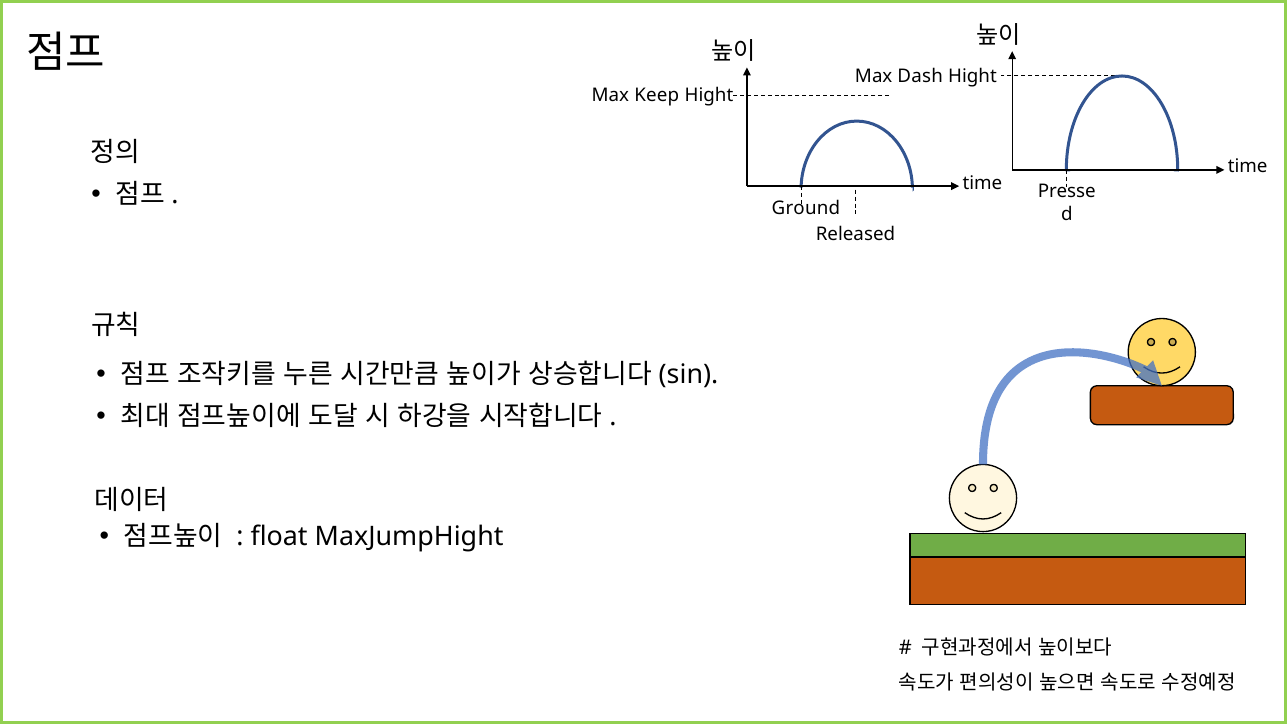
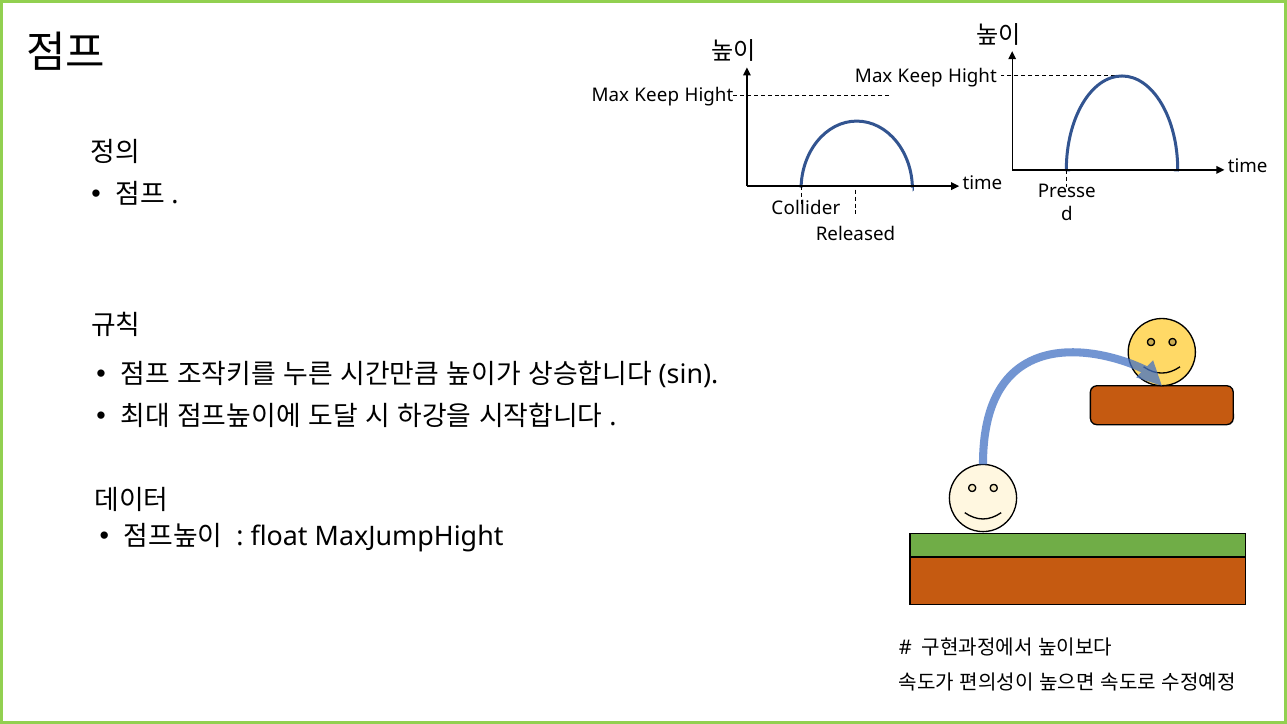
Dash: Dash -> Keep (920, 76)
Ground: Ground -> Collider (806, 208)
